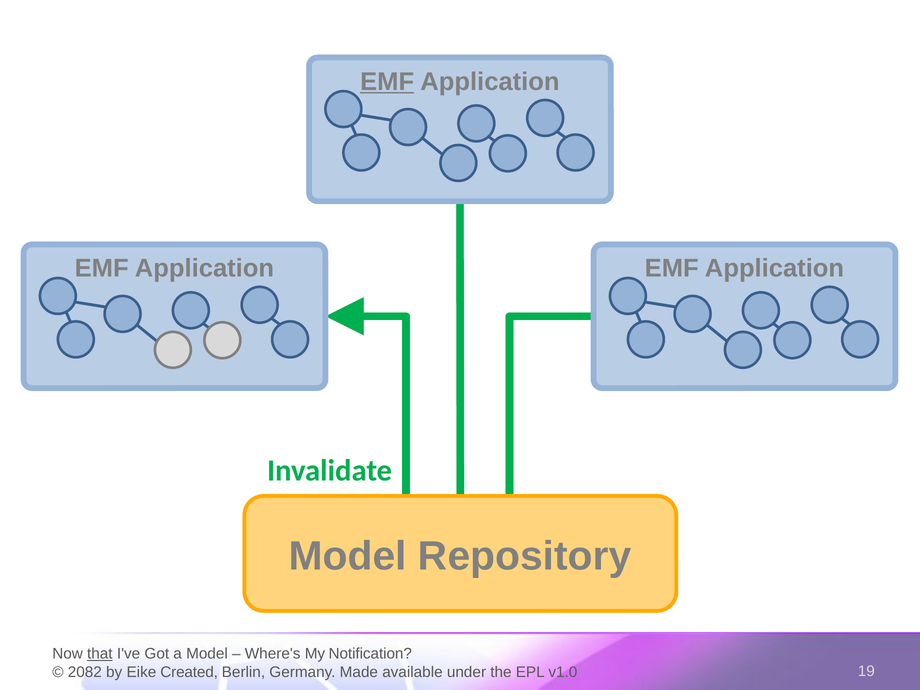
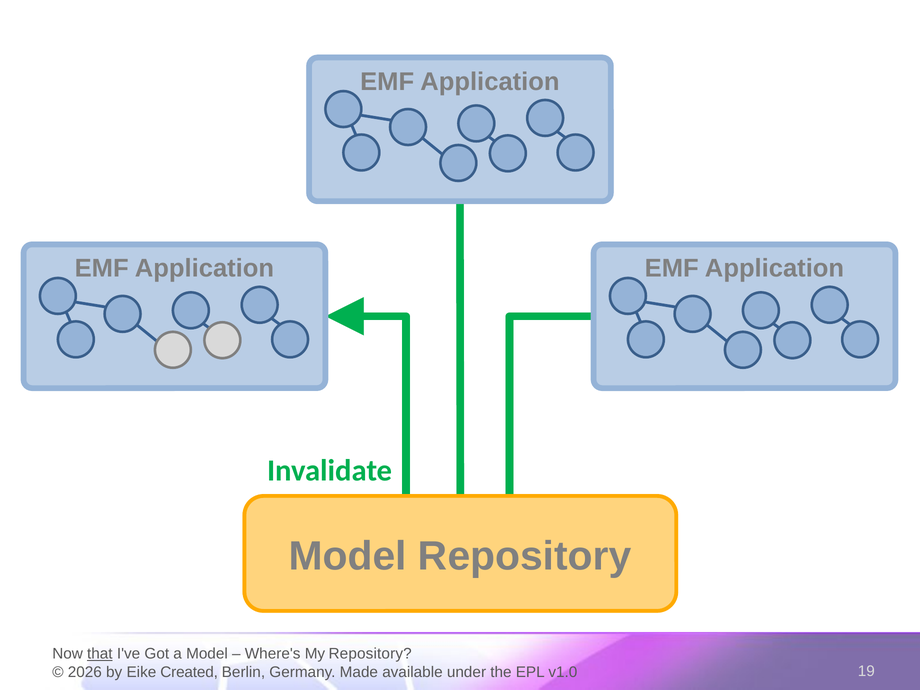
EMF underline: present -> none (387, 82)
My Notification: Notification -> Repository (370, 654)
2082: 2082 -> 2026 (85, 672)
